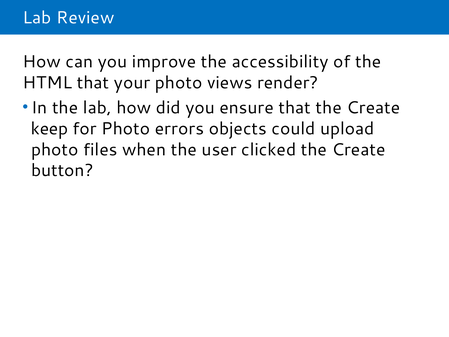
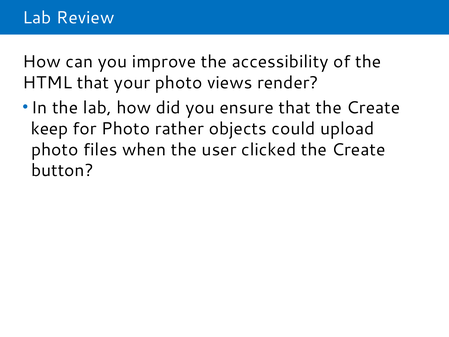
errors: errors -> rather (179, 128)
